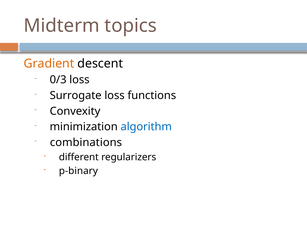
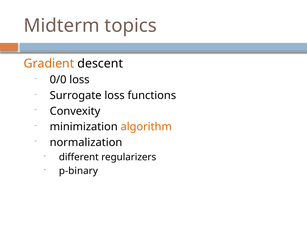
0/3: 0/3 -> 0/0 (58, 80)
algorithm colour: blue -> orange (146, 127)
combinations: combinations -> normalization (86, 143)
